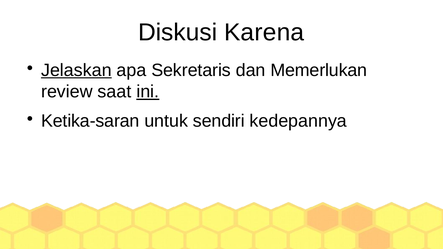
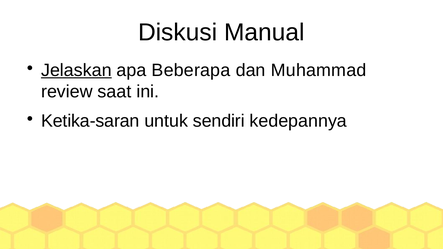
Karena: Karena -> Manual (264, 32)
Sekretaris: Sekretaris -> Beberapa (191, 70)
Memerlukan: Memerlukan -> Muhammad (319, 70)
ini underline: present -> none (148, 92)
